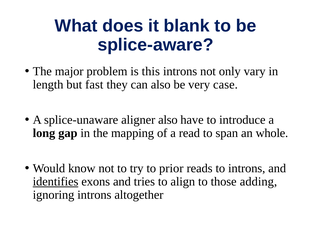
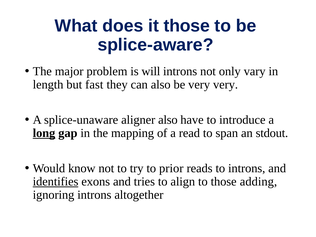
it blank: blank -> those (187, 26)
this: this -> will (151, 71)
very case: case -> very (226, 84)
long underline: none -> present (44, 133)
whole: whole -> stdout (272, 133)
